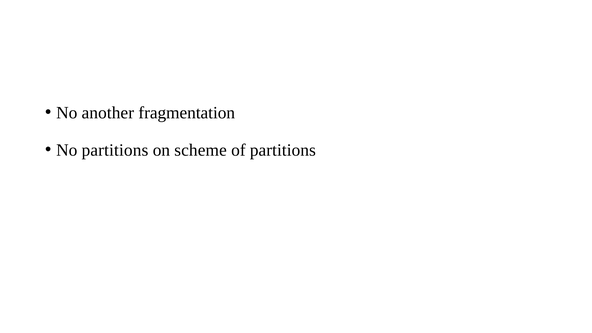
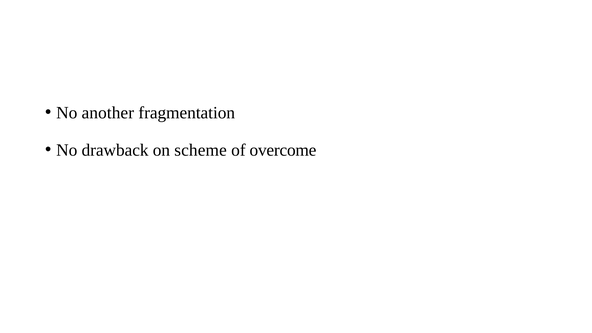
No partitions: partitions -> drawback (115, 150)
of partitions: partitions -> overcome (283, 150)
